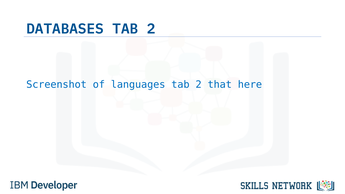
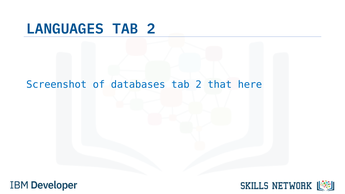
DATABASES: DATABASES -> LANGUAGES (65, 29)
languages: languages -> databases (138, 85)
